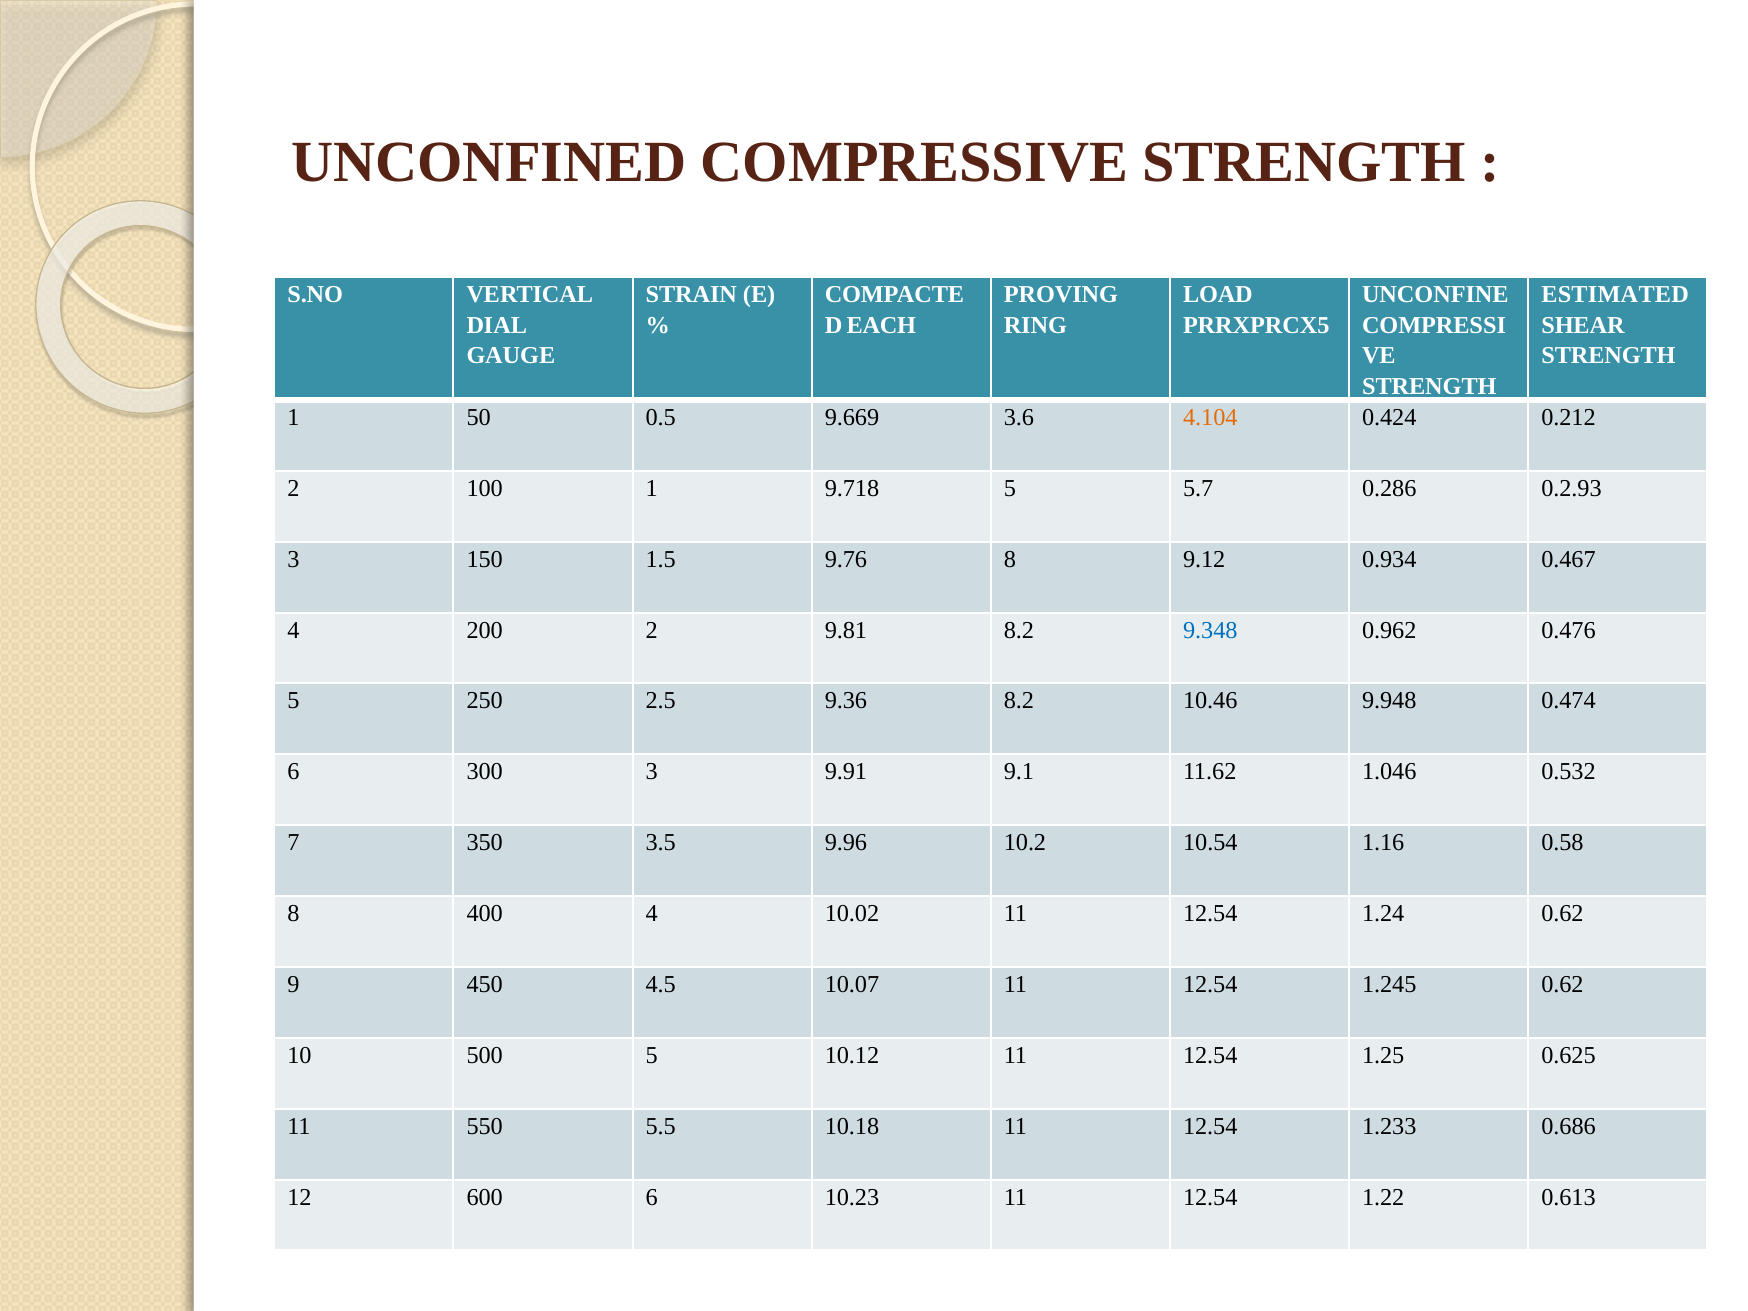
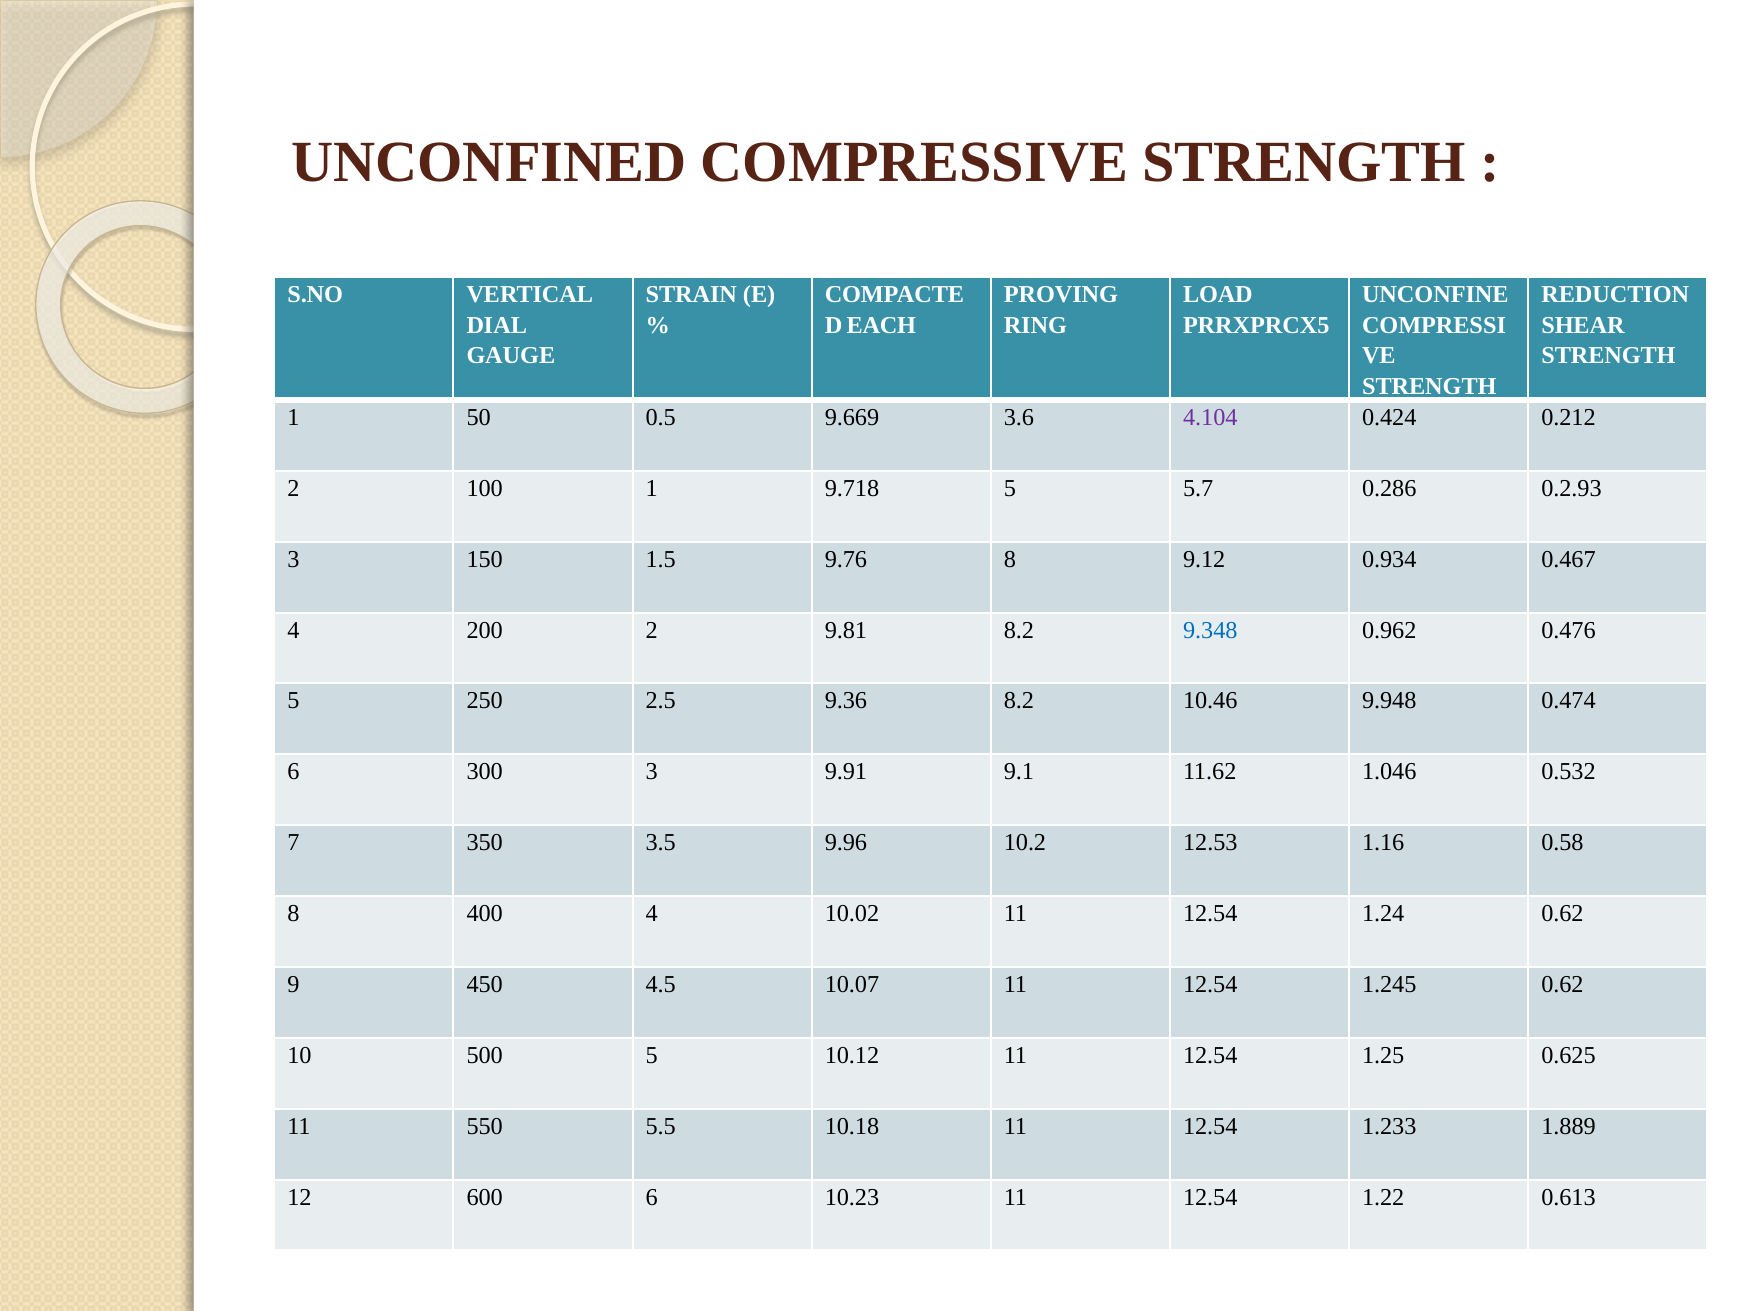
ESTIMATED: ESTIMATED -> REDUCTION (1615, 294)
4.104 colour: orange -> purple (1210, 417)
10.54: 10.54 -> 12.53 (1210, 843)
0.686: 0.686 -> 1.889 (1569, 1126)
